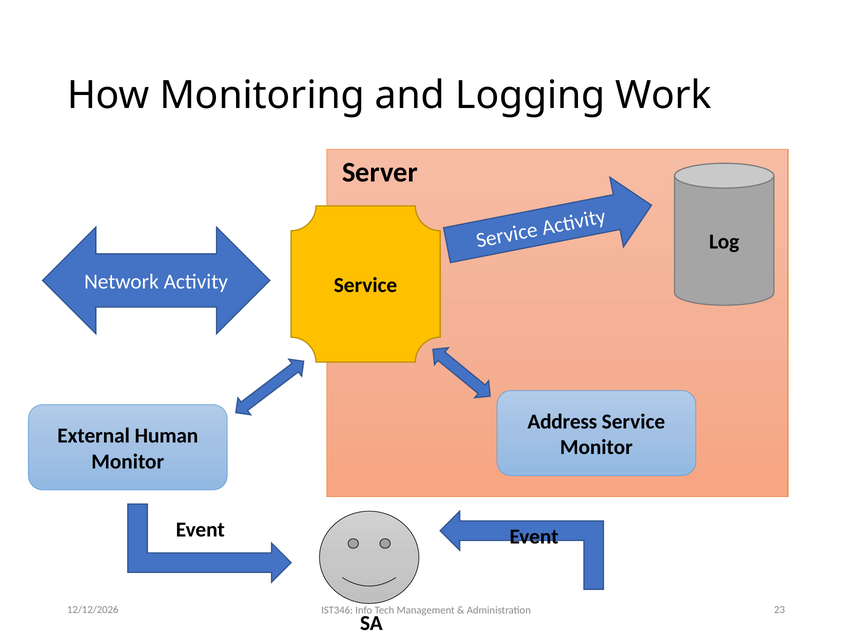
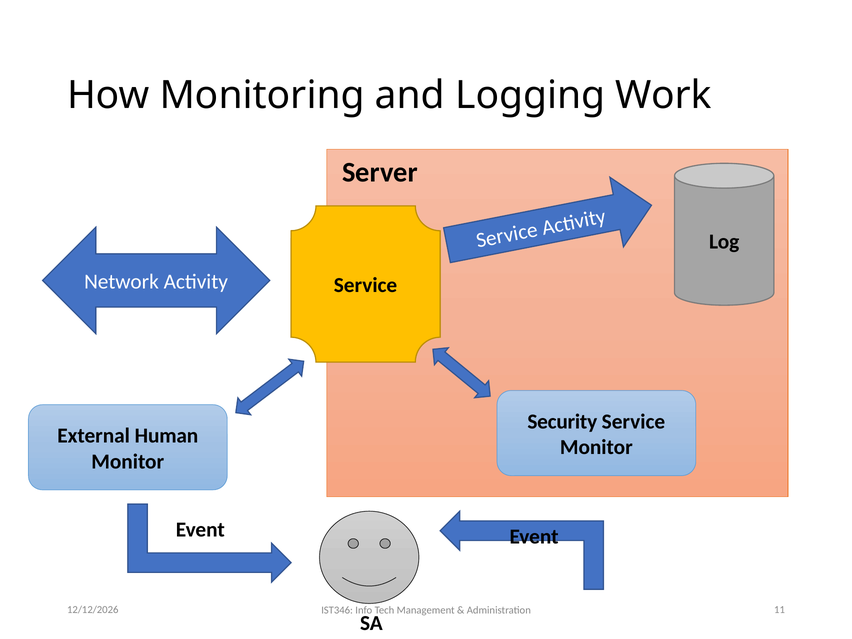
Address: Address -> Security (562, 422)
23: 23 -> 11 (780, 610)
